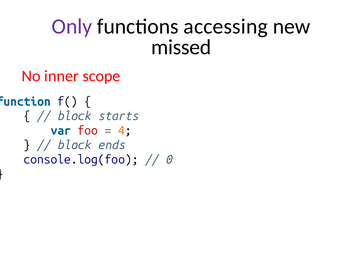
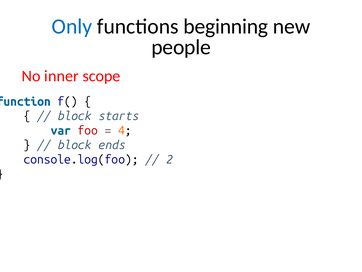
Only colour: purple -> blue (72, 26)
accessing: accessing -> beginning (226, 26)
missed: missed -> people (181, 47)
0: 0 -> 2 (169, 159)
